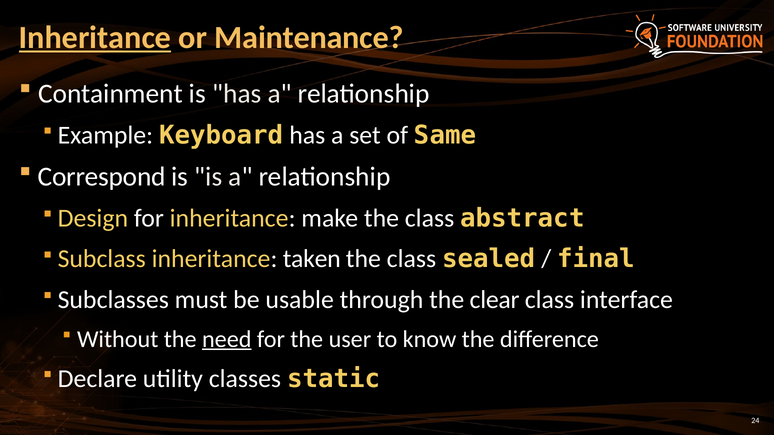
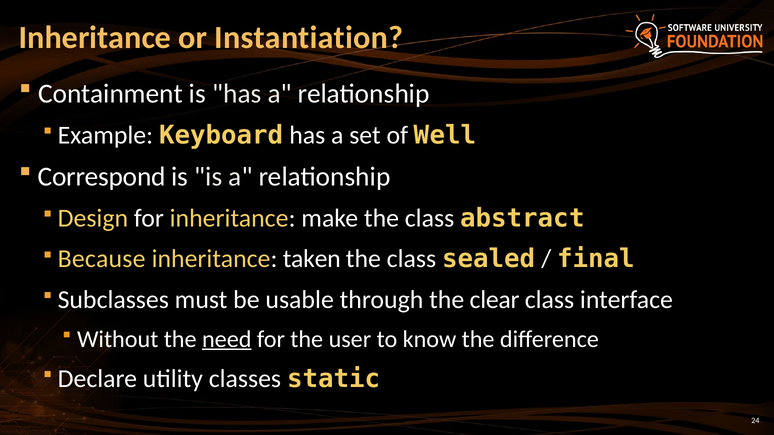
Inheritance underline: present -> none (95, 38)
Maintenance: Maintenance -> Instantiation (309, 38)
Same: Same -> Well (445, 135)
Subclass: Subclass -> Because (102, 259)
